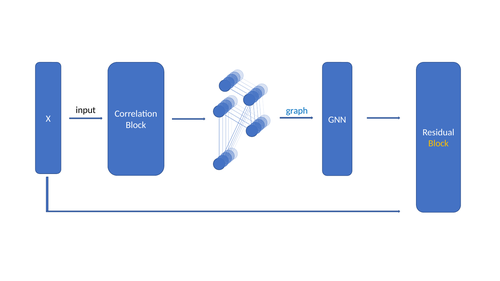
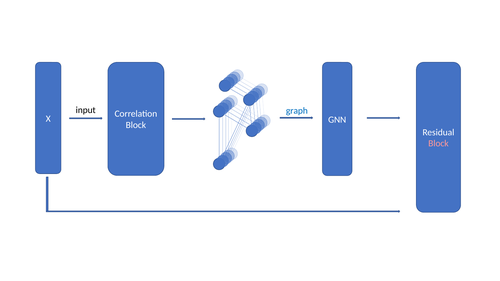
Block colour: yellow -> pink (438, 144)
